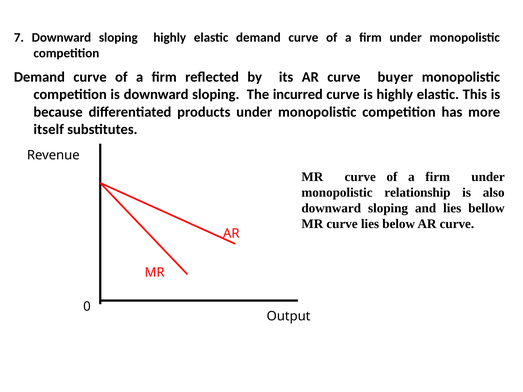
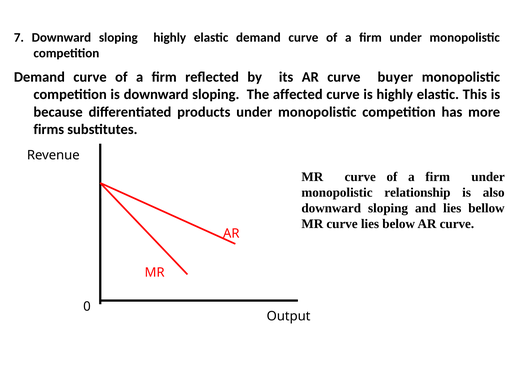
incurred: incurred -> affected (298, 95)
itself: itself -> firms (49, 129)
